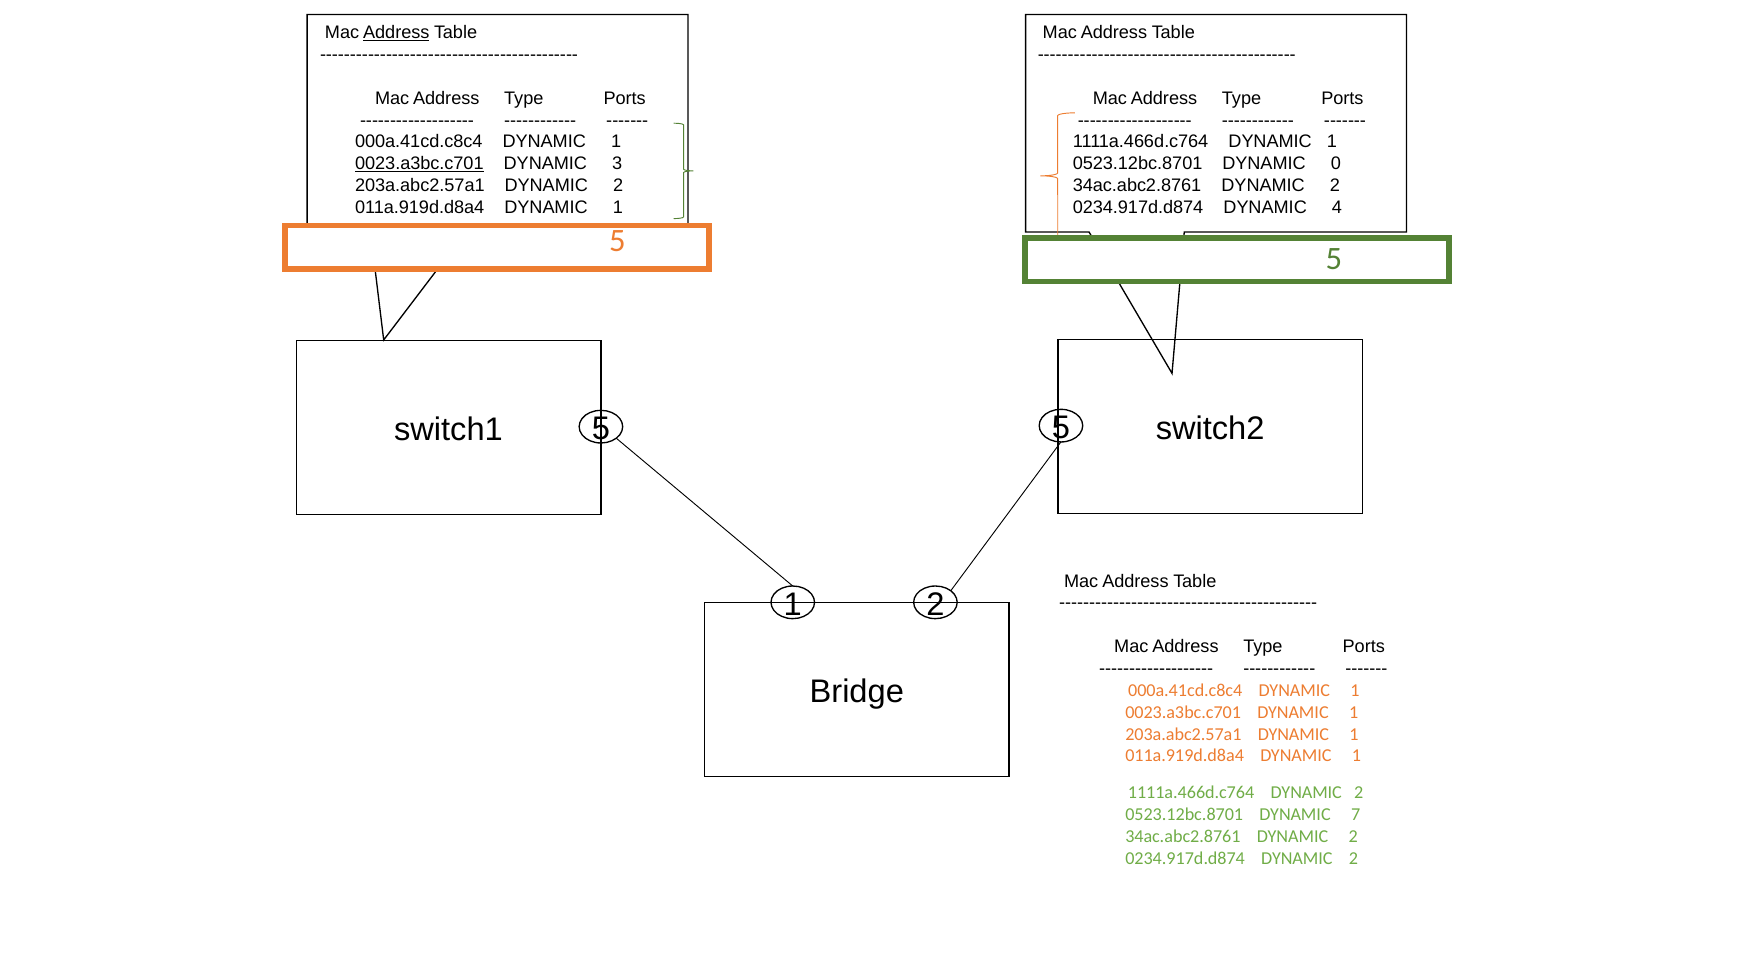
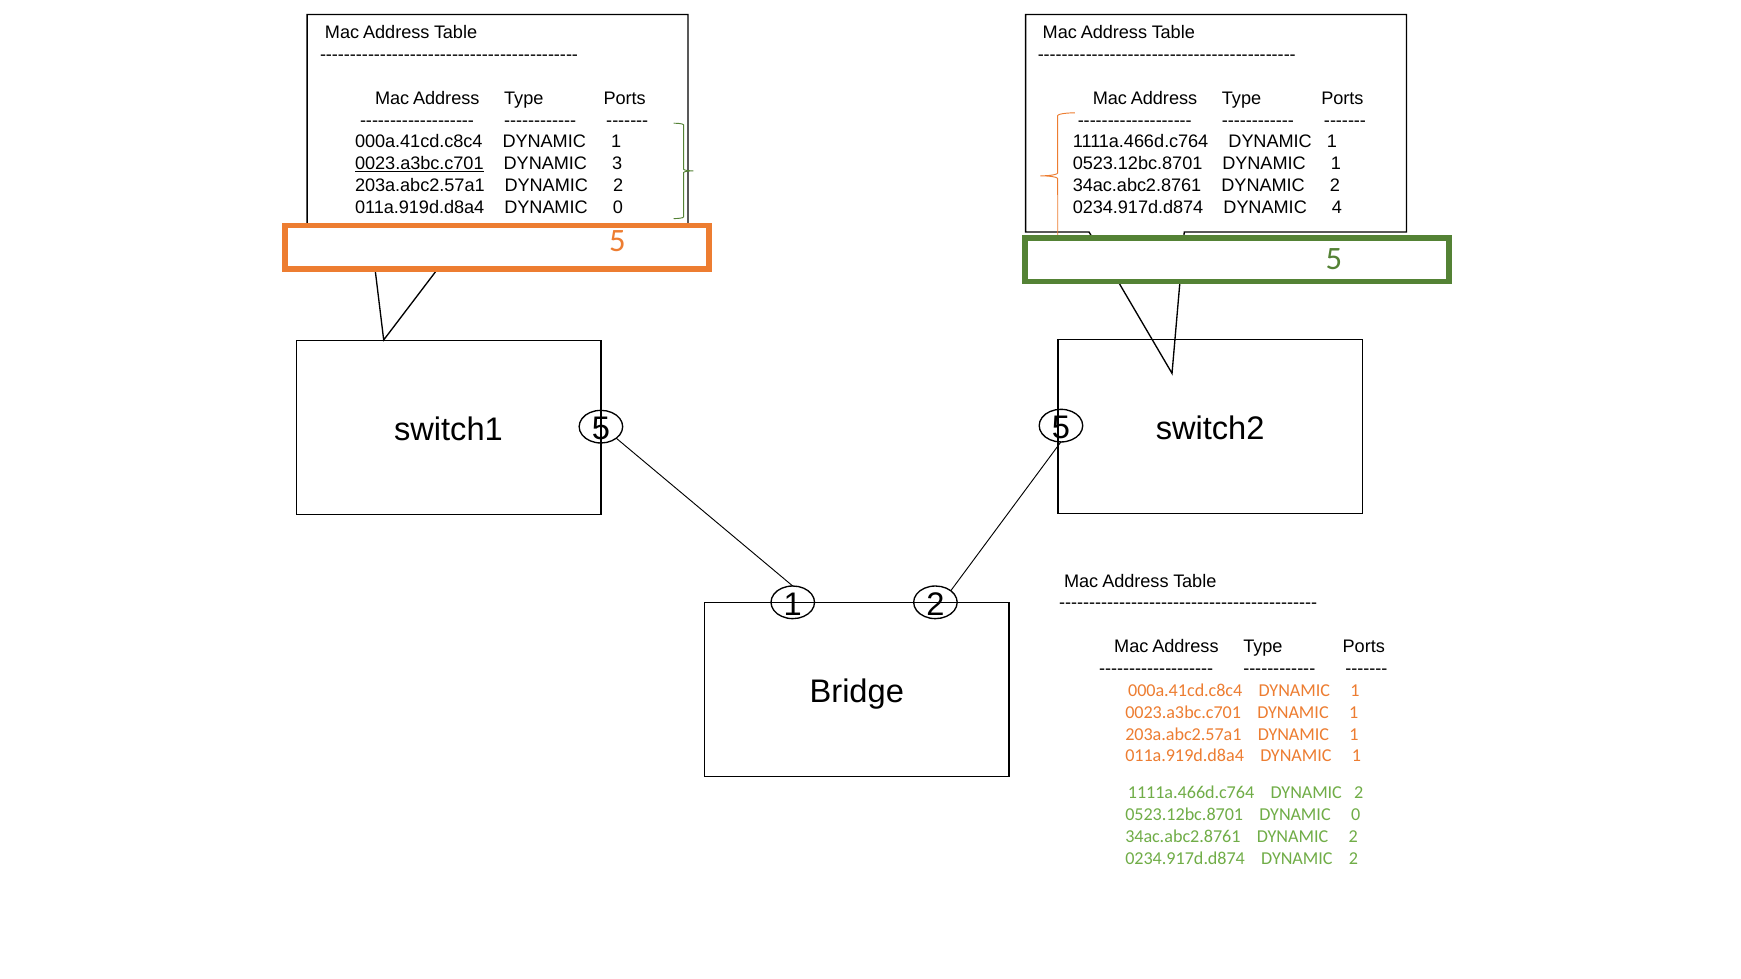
Address underline: present -> none (396, 33)
0523.12bc.8701 DYNAMIC 0: 0 -> 1 (1336, 164)
1: 1 -> 0 (618, 207)
0523.12bc.8701 DYNAMIC 7: 7 -> 0 (1356, 815)
